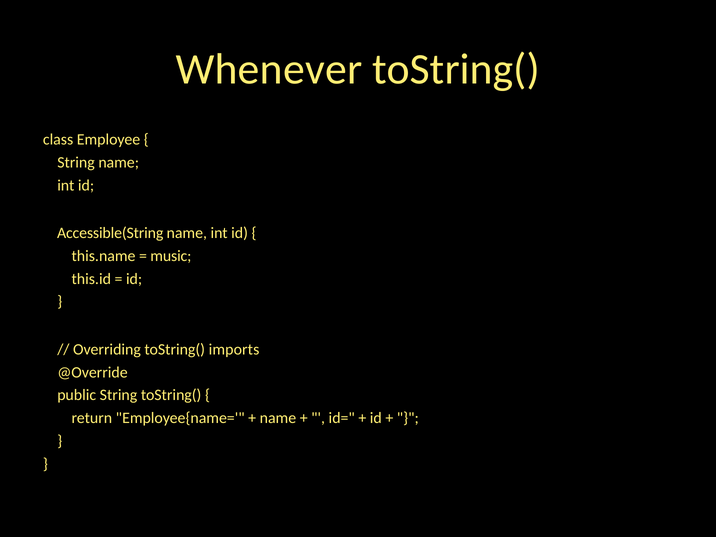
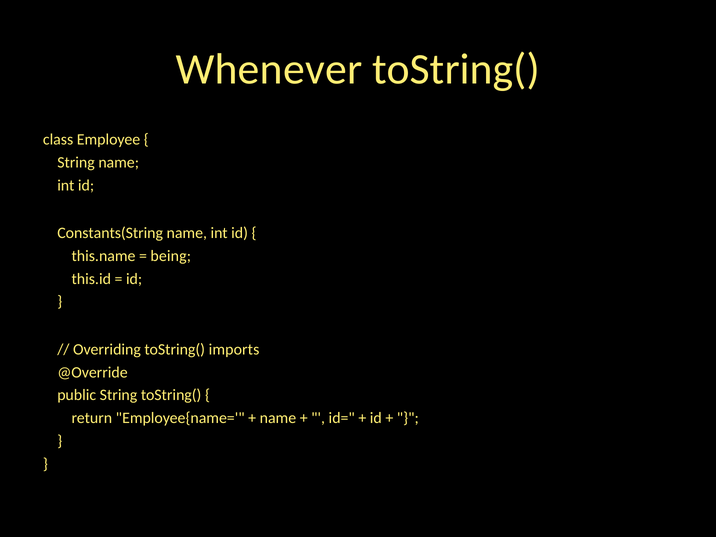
Accessible(String: Accessible(String -> Constants(String (110, 233)
music: music -> being (171, 256)
